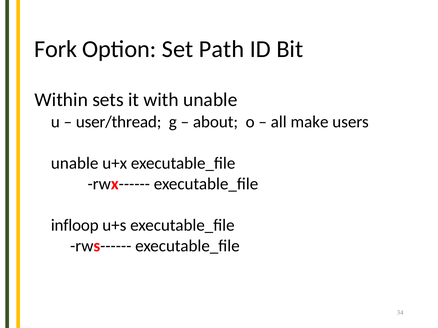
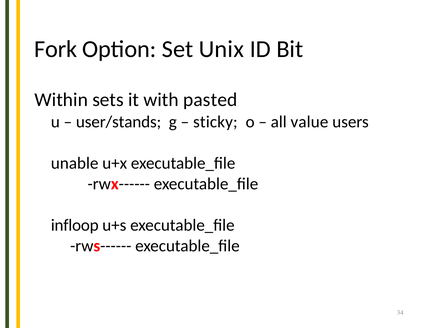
Path: Path -> Unix (221, 49)
with unable: unable -> pasted (210, 100)
user/thread: user/thread -> user/stands (119, 122)
about: about -> sticky (215, 122)
make: make -> value (309, 122)
